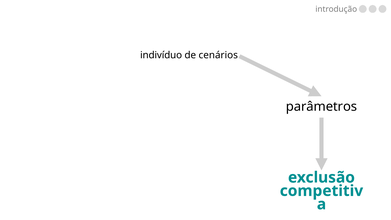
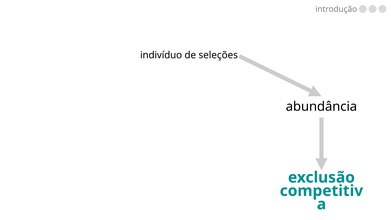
cenários: cenários -> seleções (218, 55)
parâmetros: parâmetros -> abundância (321, 107)
